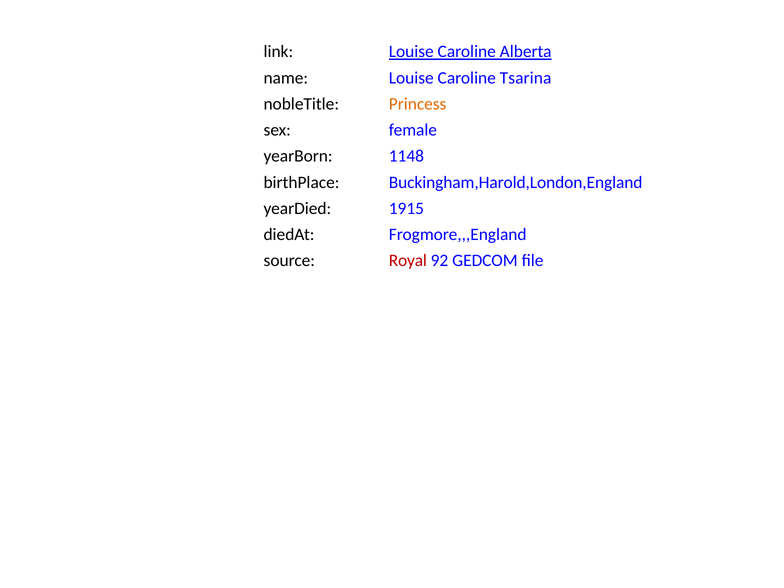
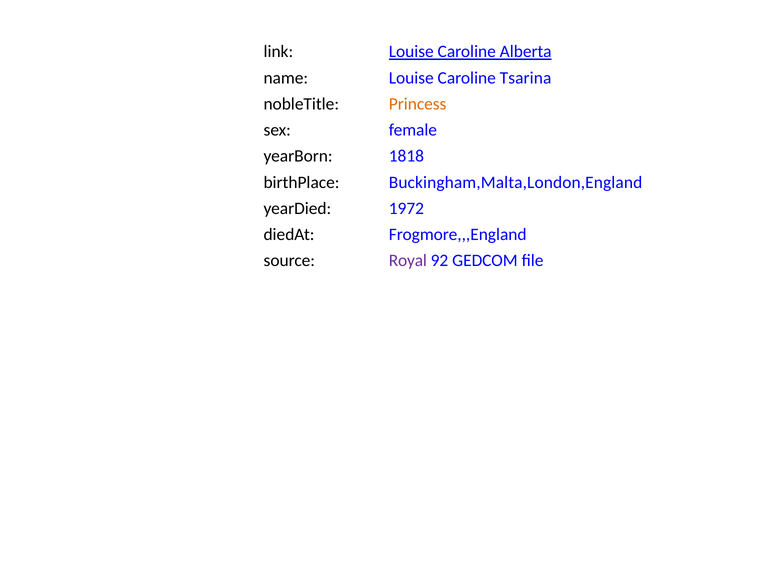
1148: 1148 -> 1818 (406, 156)
Buckingham,Harold,London,England: Buckingham,Harold,London,England -> Buckingham,Malta,London,England (516, 182)
1915: 1915 -> 1972 (406, 208)
Royal colour: red -> purple (408, 261)
